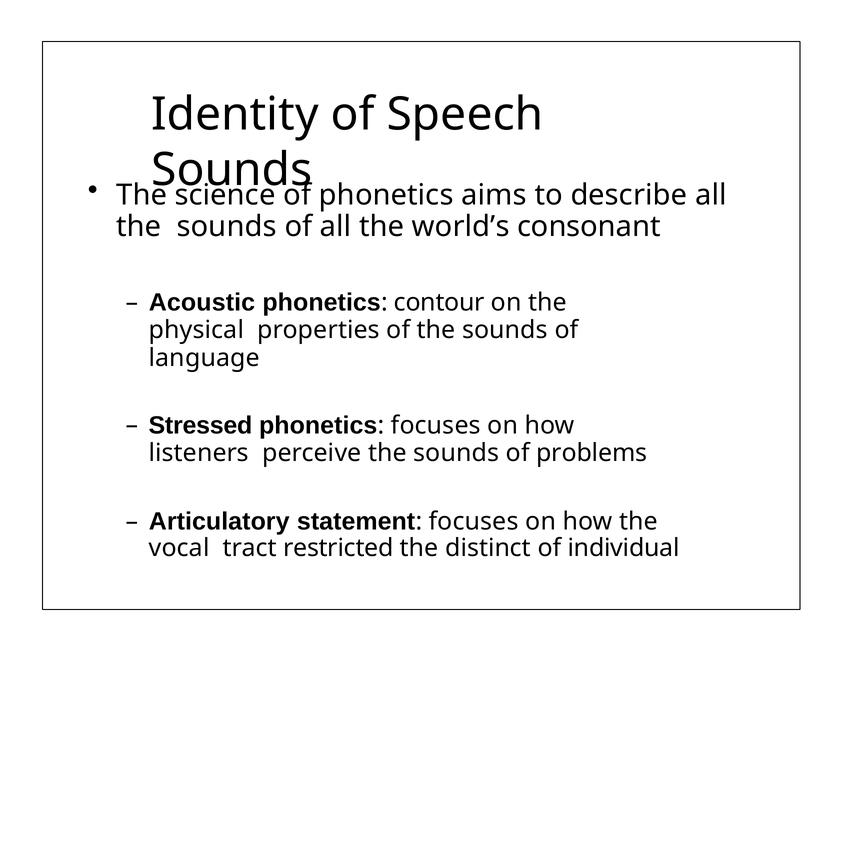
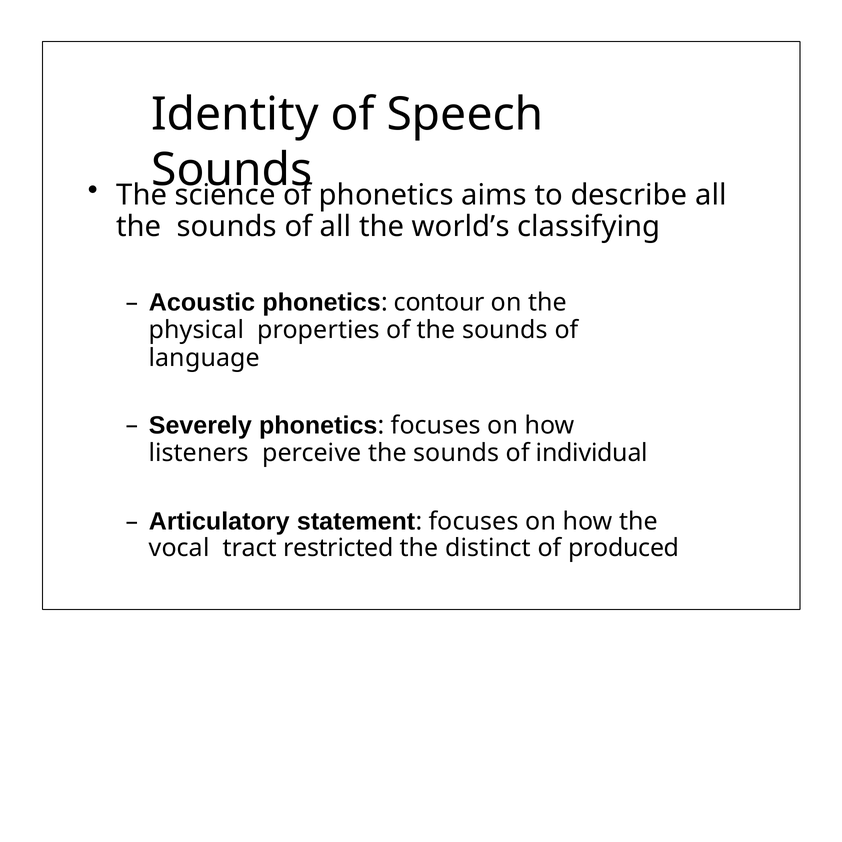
consonant: consonant -> classifying (589, 227)
Stressed: Stressed -> Severely (200, 426)
problems: problems -> individual (592, 453)
individual: individual -> produced (624, 548)
